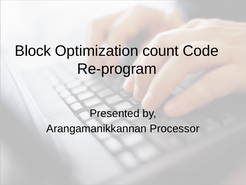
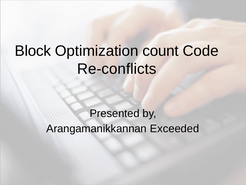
Re-program: Re-program -> Re-conflicts (117, 69)
Processor: Processor -> Exceeded (175, 128)
